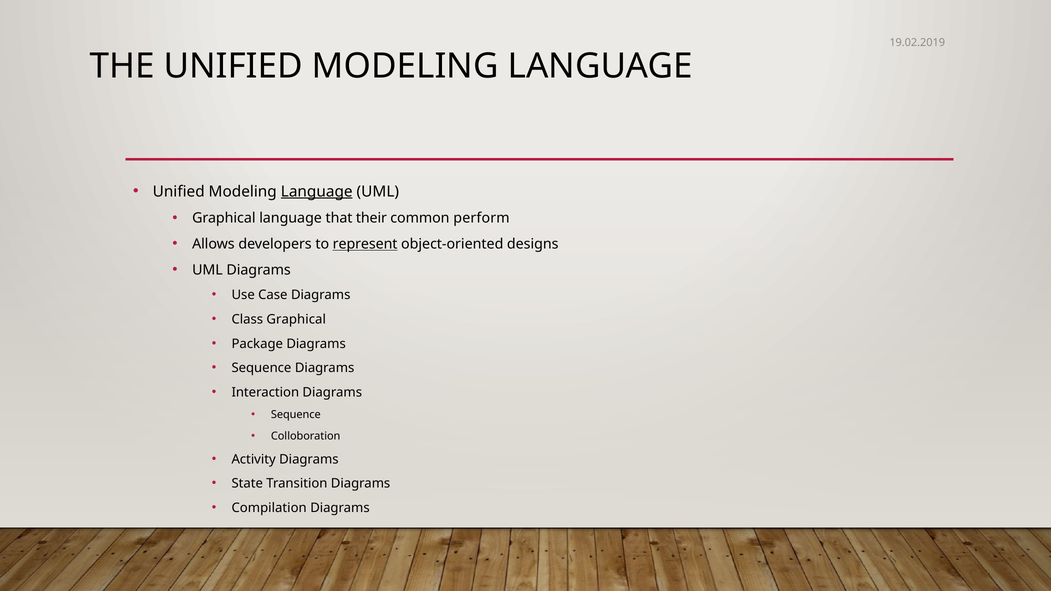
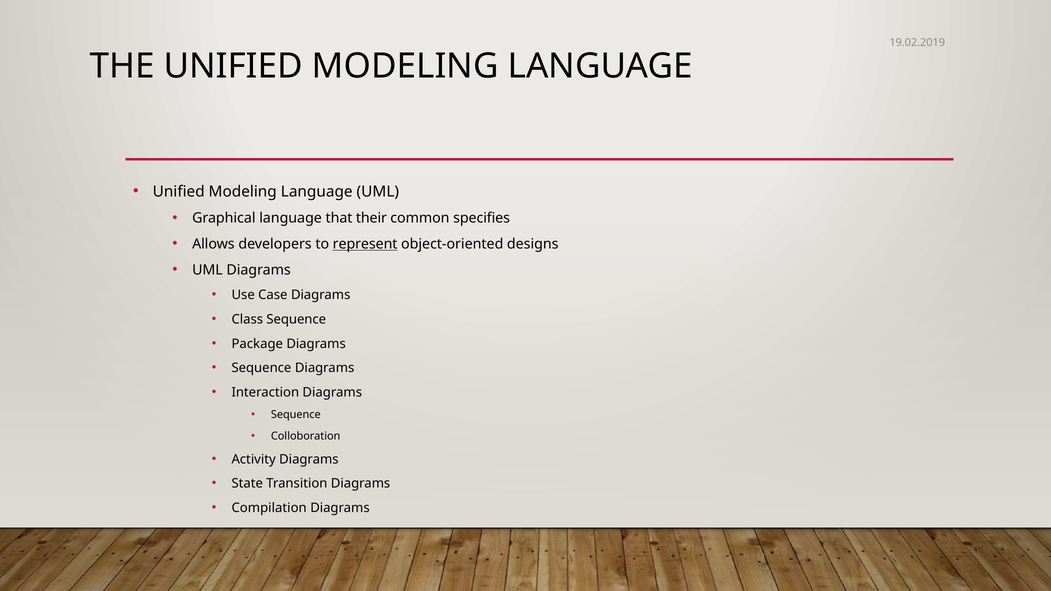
Language underline: present -> none (317, 192)
perform: perform -> specifies (482, 218)
Class Graphical: Graphical -> Sequence (296, 319)
